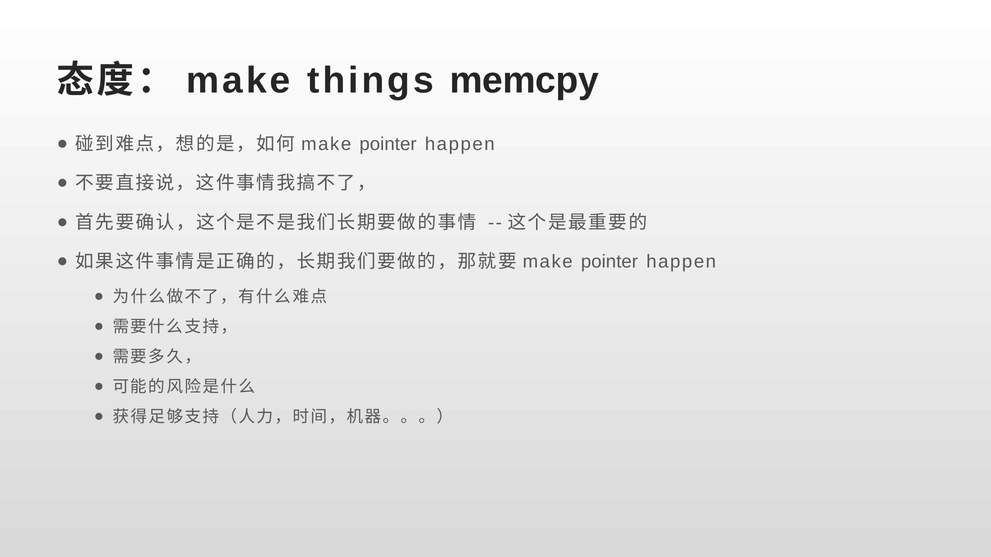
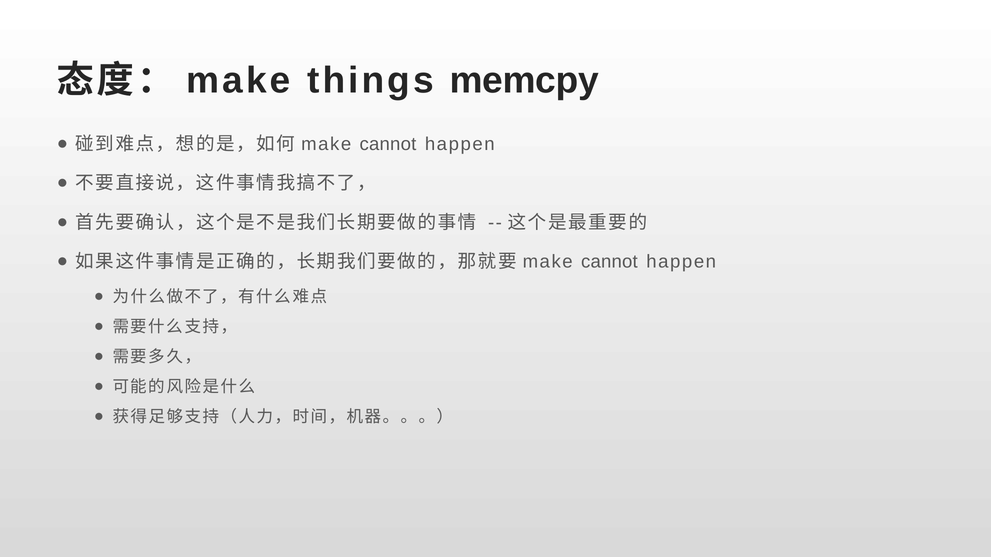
pointer: pointer -> cannot (388, 144)
pointer: pointer -> cannot (609, 262)
